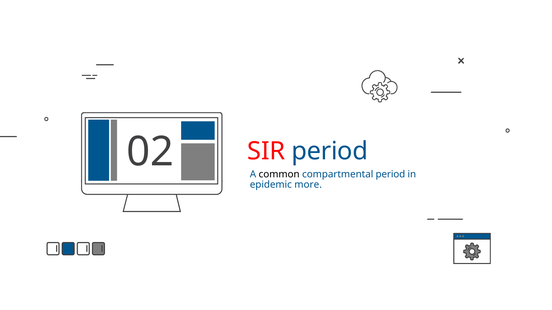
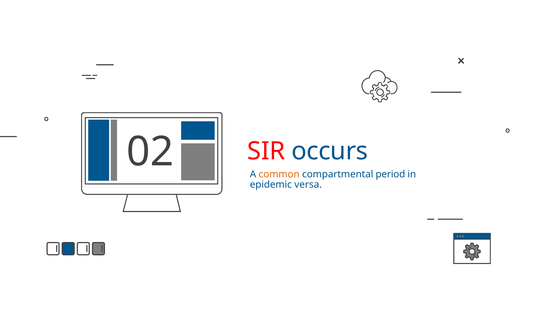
SIR period: period -> occurs (330, 151)
common colour: black -> orange (279, 174)
more: more -> versa (308, 185)
